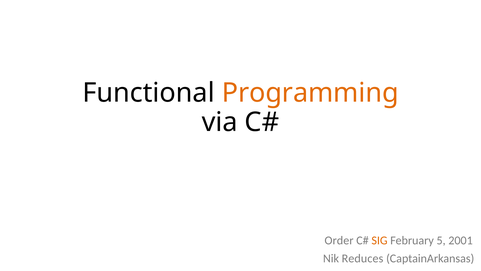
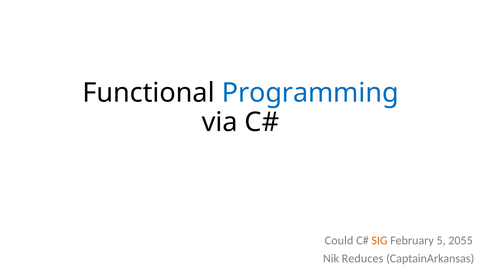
Programming colour: orange -> blue (310, 93)
Order: Order -> Could (339, 240)
2001: 2001 -> 2055 (461, 240)
